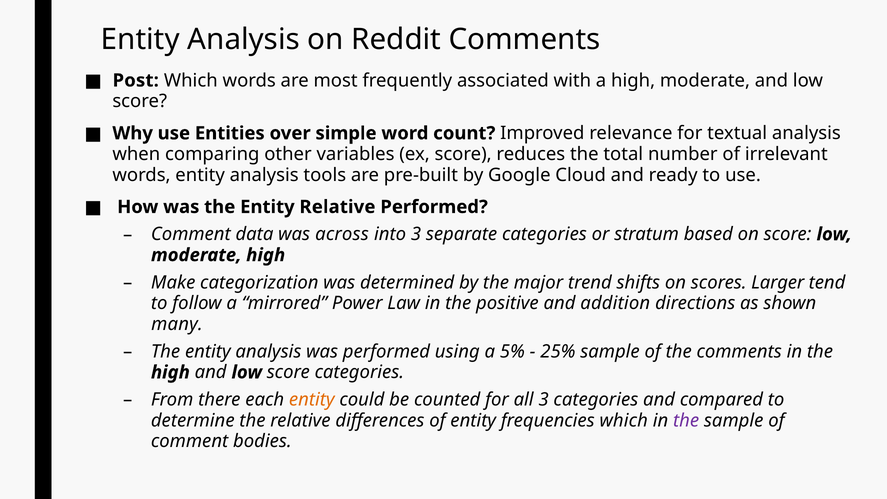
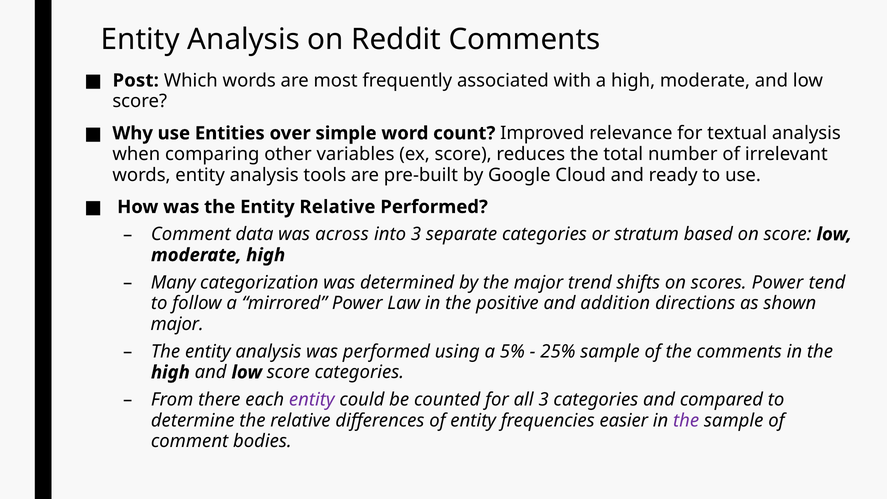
Make: Make -> Many (173, 282)
scores Larger: Larger -> Power (778, 282)
many: many -> major (177, 324)
entity colour: orange -> purple (312, 400)
frequencies which: which -> easier (624, 420)
